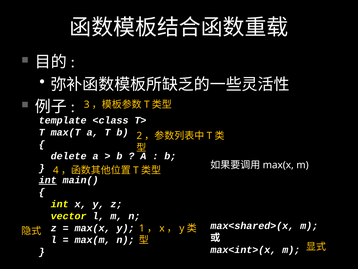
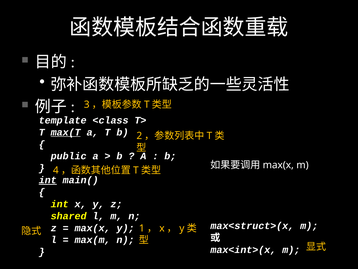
max(T underline: none -> present (66, 132)
delete: delete -> public (69, 156)
vector: vector -> shared (69, 216)
max<shared>(x: max<shared>(x -> max<struct>(x (252, 225)
